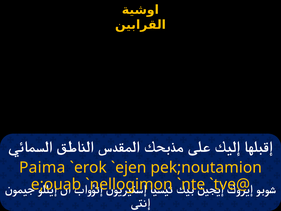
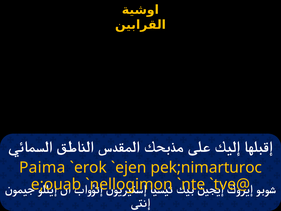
pek;noutamion: pek;noutamion -> pek;nimarturoc (206, 167)
